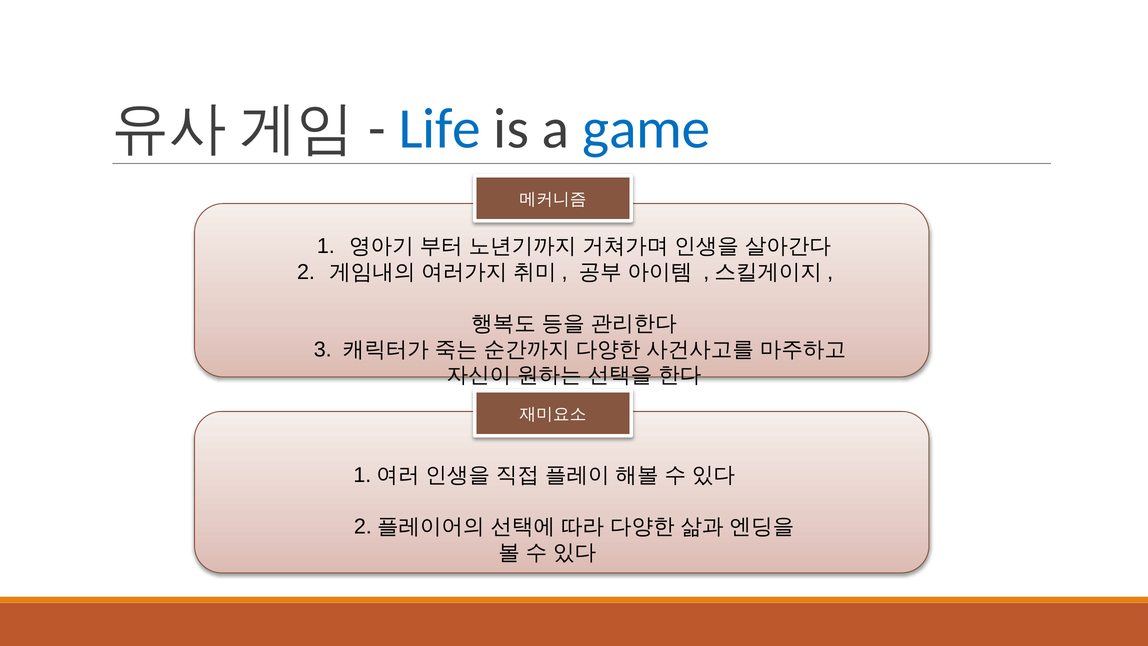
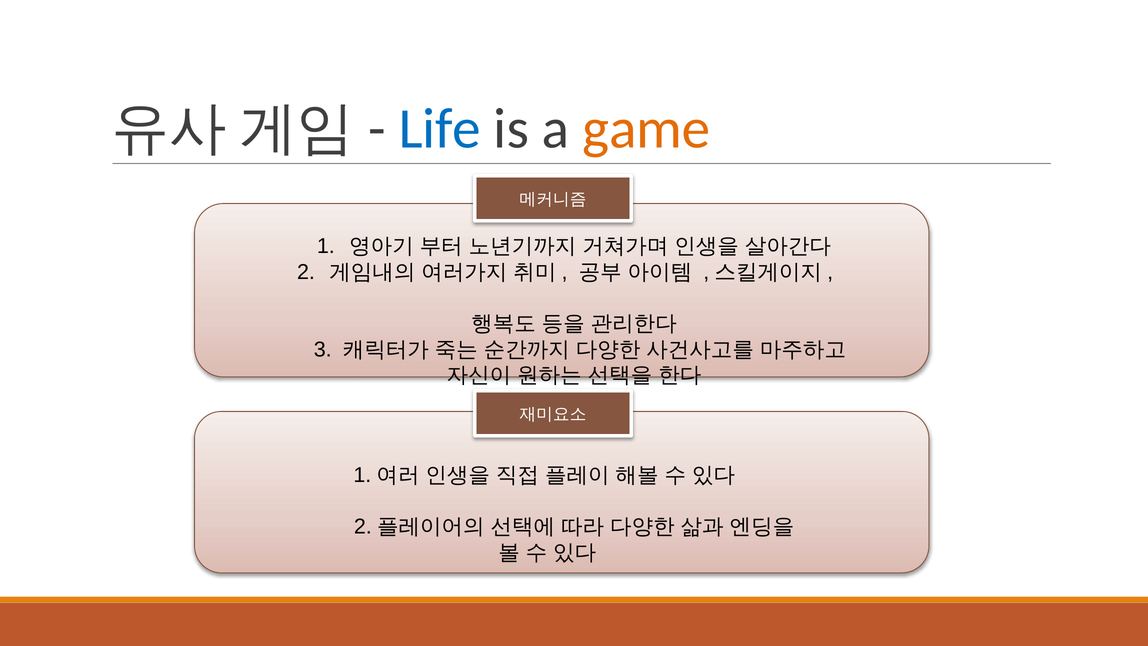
game colour: blue -> orange (646, 129)
